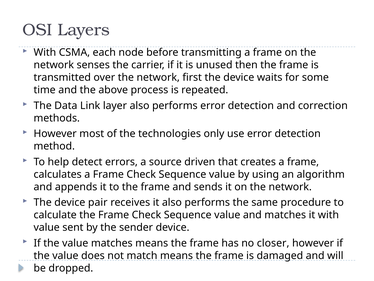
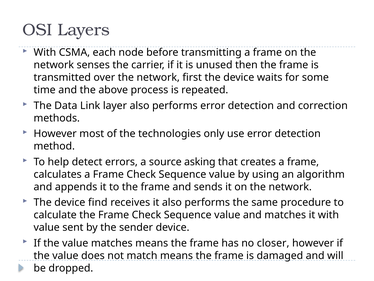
driven: driven -> asking (200, 162)
pair: pair -> find (98, 202)
